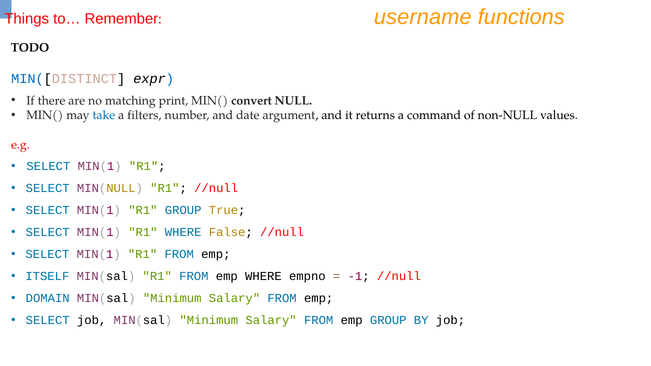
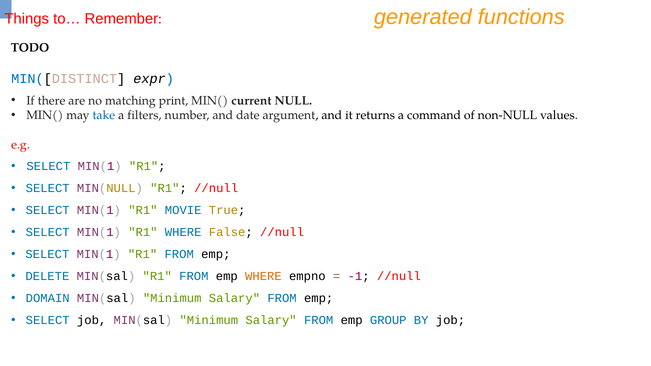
username: username -> generated (423, 17)
convert: convert -> current (251, 101)
R1 GROUP: GROUP -> MOVIE (183, 210)
ITSELF: ITSELF -> DELETE (47, 276)
WHERE colour: black -> orange (263, 276)
